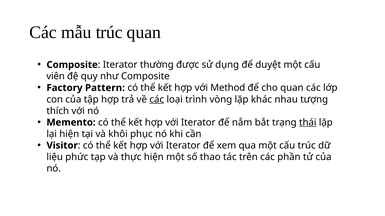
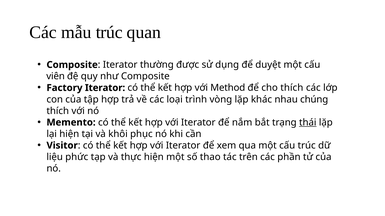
Factory Pattern: Pattern -> Iterator (105, 88)
cho quan: quan -> thích (292, 88)
các underline: present -> none (157, 100)
tượng: tượng -> chúng (314, 100)
